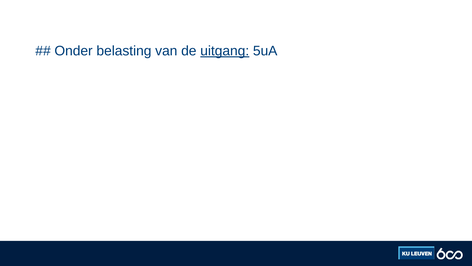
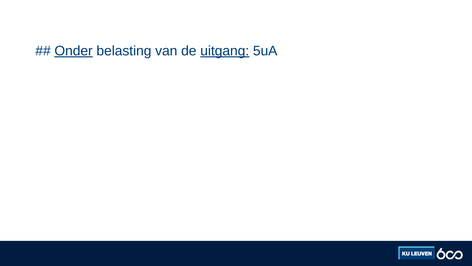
Onder underline: none -> present (74, 51)
